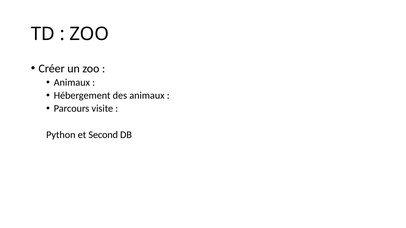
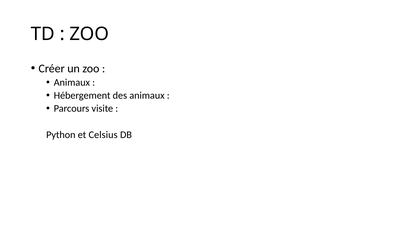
Second: Second -> Celsius (103, 135)
